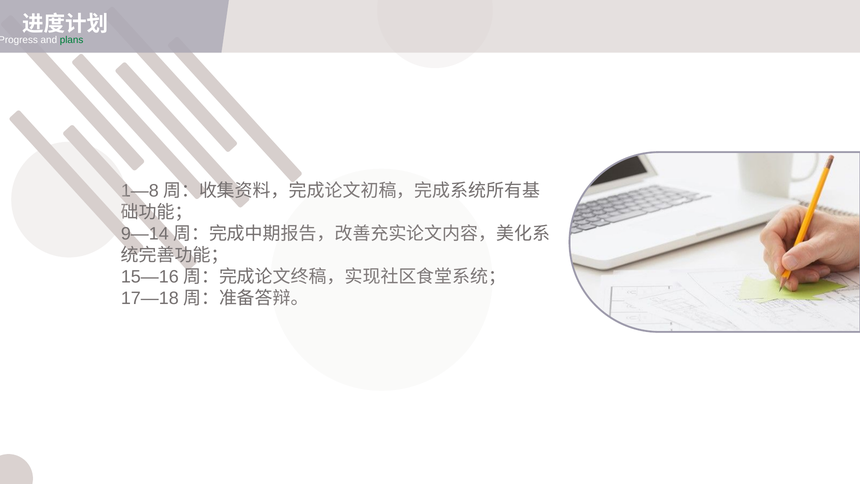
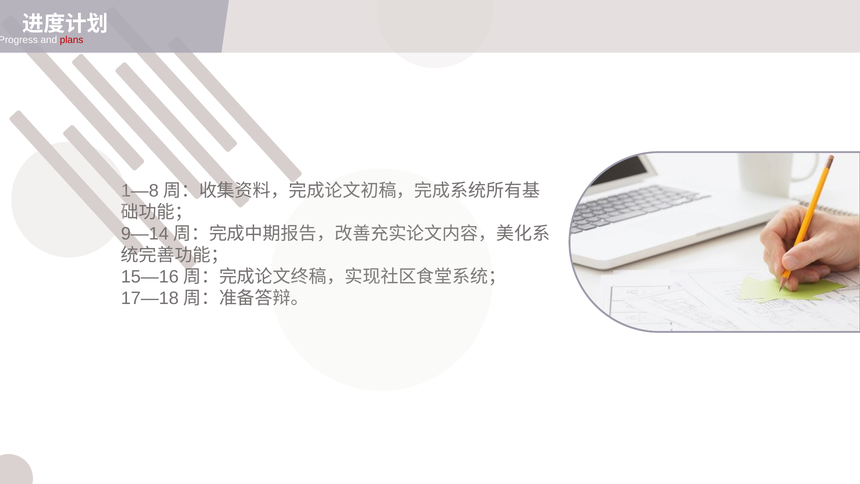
plans colour: green -> red (72, 40)
